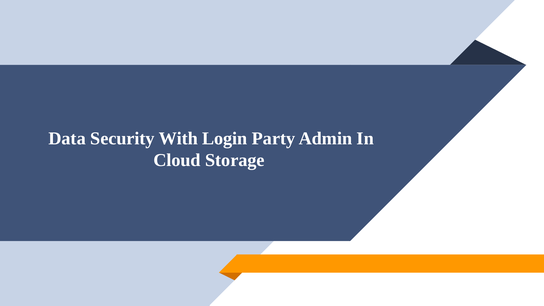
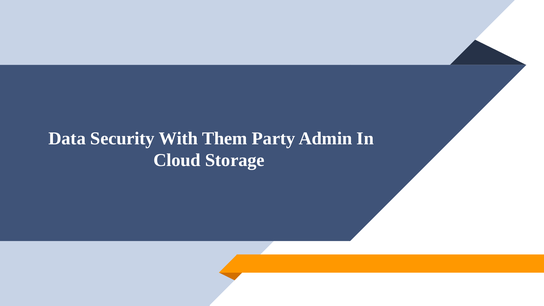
Login: Login -> Them (225, 139)
